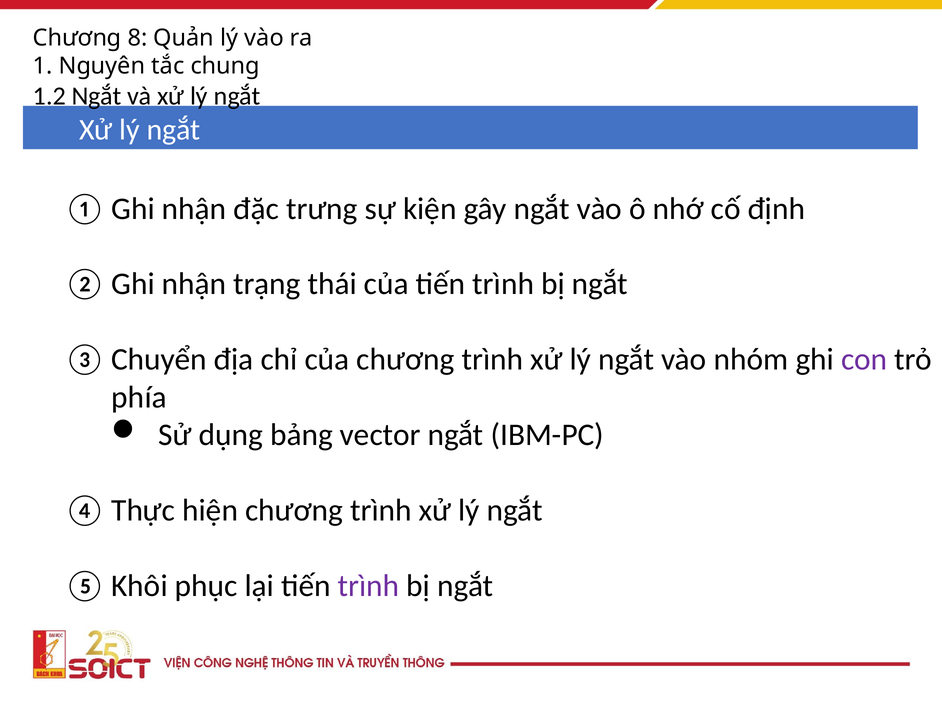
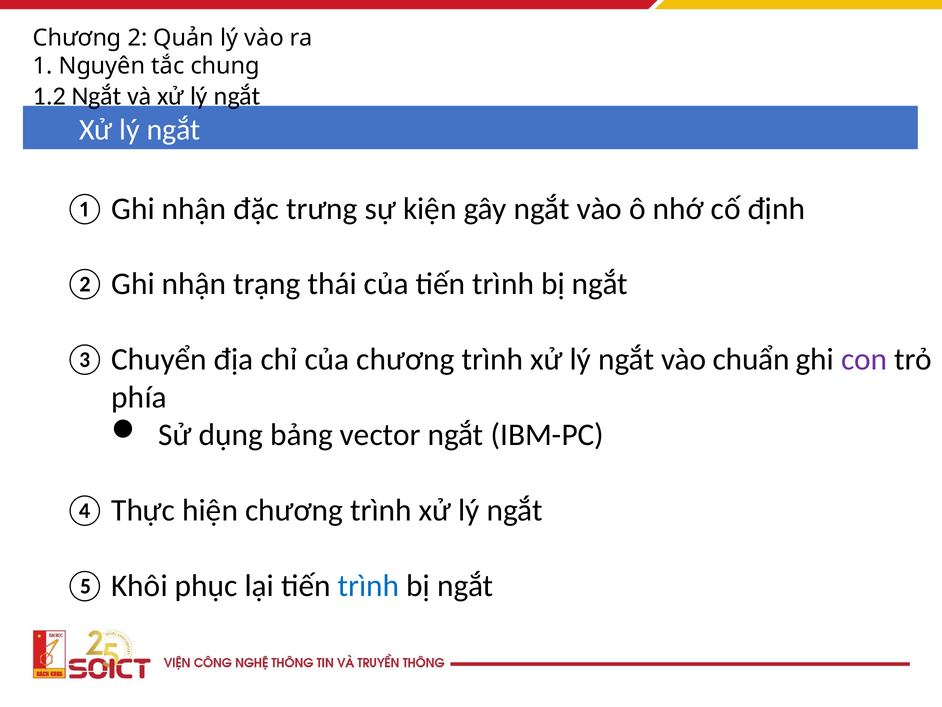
8: 8 -> 2 (137, 38)
nhóm: nhóm -> chuẩn (751, 359)
trình colour: purple -> blue (369, 585)
